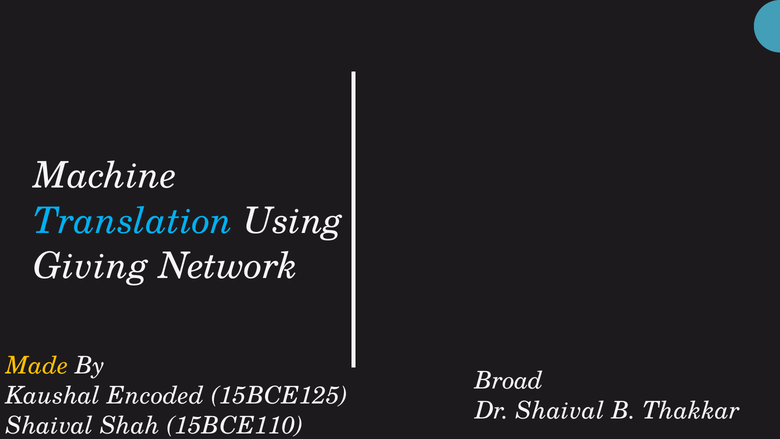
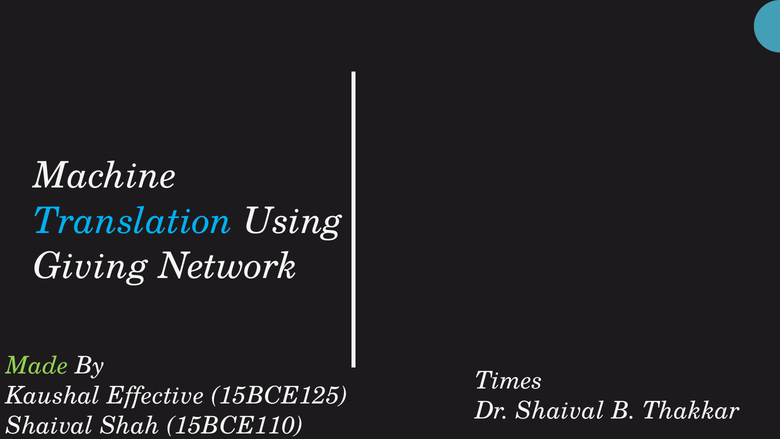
Made colour: yellow -> light green (37, 365)
Broad: Broad -> Times (509, 380)
Encoded: Encoded -> Effective (156, 395)
